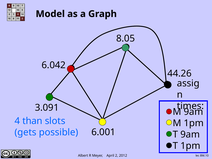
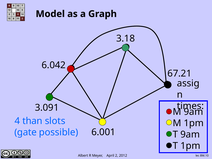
8.05: 8.05 -> 3.18 (126, 38)
44.26: 44.26 -> 67.21 (180, 73)
gets: gets -> gate (26, 132)
